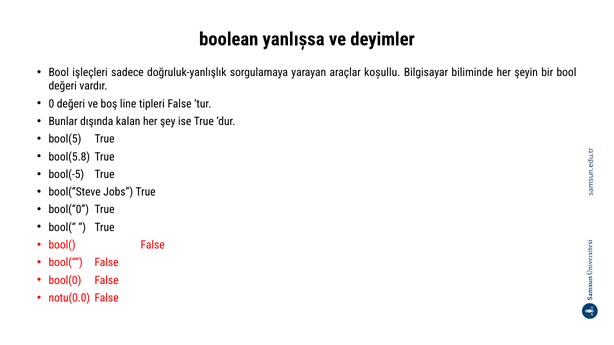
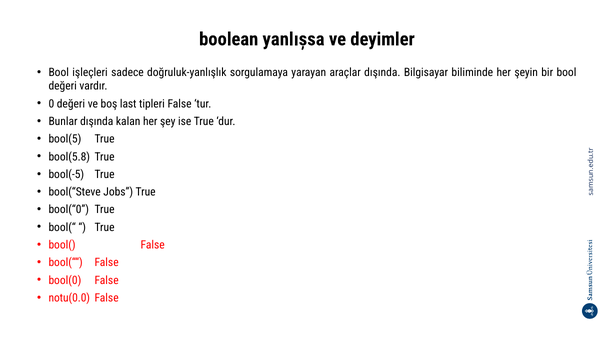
araçlar koșullu: koșullu -> dışında (382, 72)
line: line -> last (128, 104)
